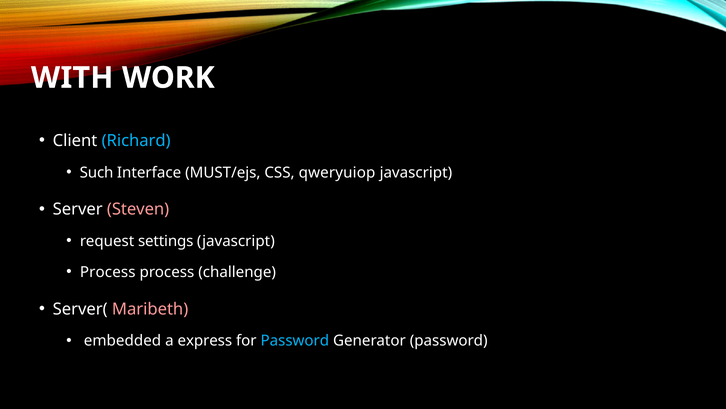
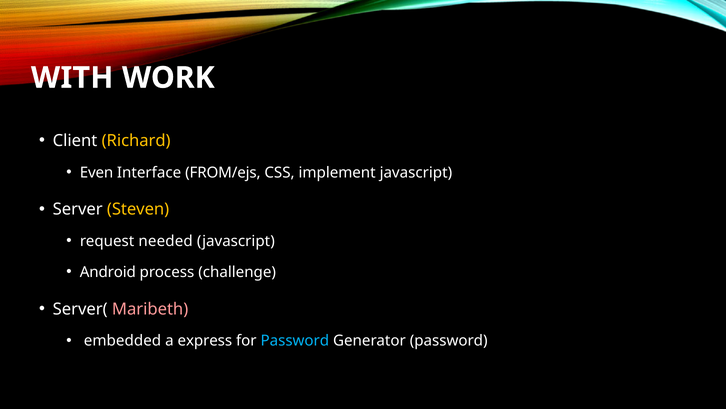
Richard colour: light blue -> yellow (136, 141)
Such: Such -> Even (97, 172)
MUST/ejs: MUST/ejs -> FROM/ejs (223, 172)
qweryuiop: qweryuiop -> implement (337, 172)
Steven colour: pink -> yellow (138, 209)
settings: settings -> needed (166, 241)
Process: Process -> Android (108, 272)
